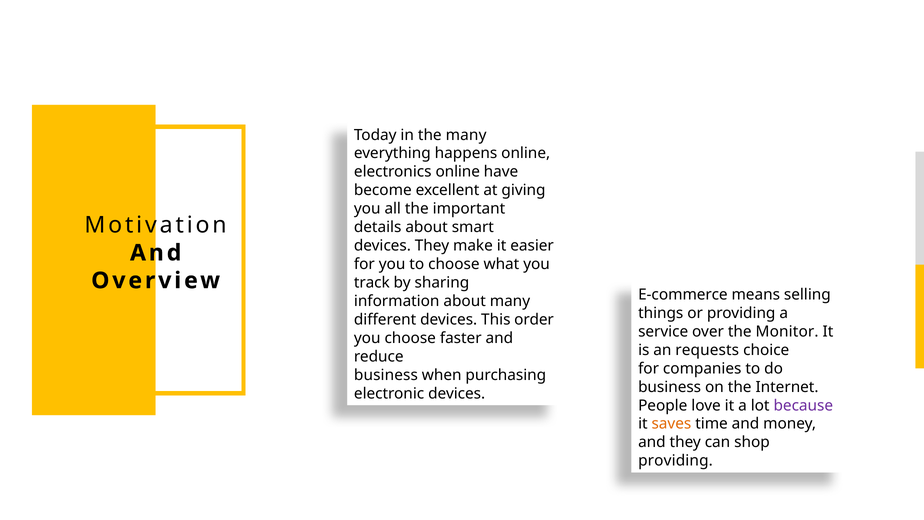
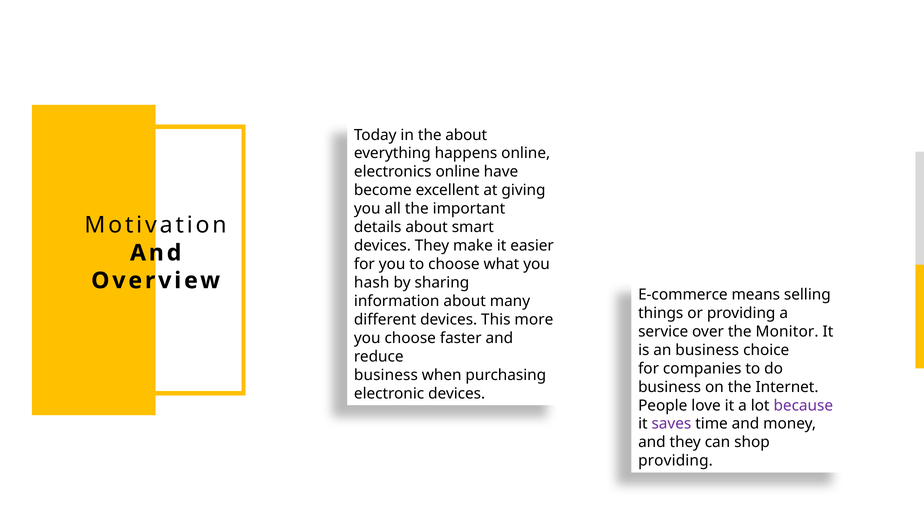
the many: many -> about (466, 135)
track: track -> hash (372, 283)
order: order -> more (534, 320)
an requests: requests -> business (707, 350)
saves colour: orange -> purple (671, 424)
